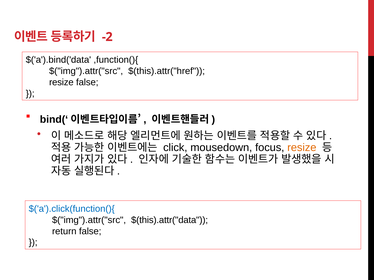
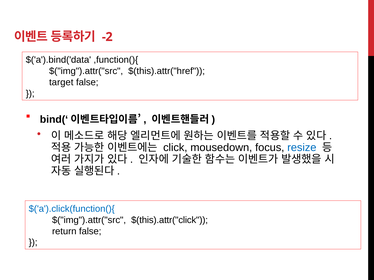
resize: resize -> target (61, 82)
resize colour: orange -> blue (302, 148)
$(this).attr("data: $(this).attr("data -> $(this).attr("click (170, 220)
